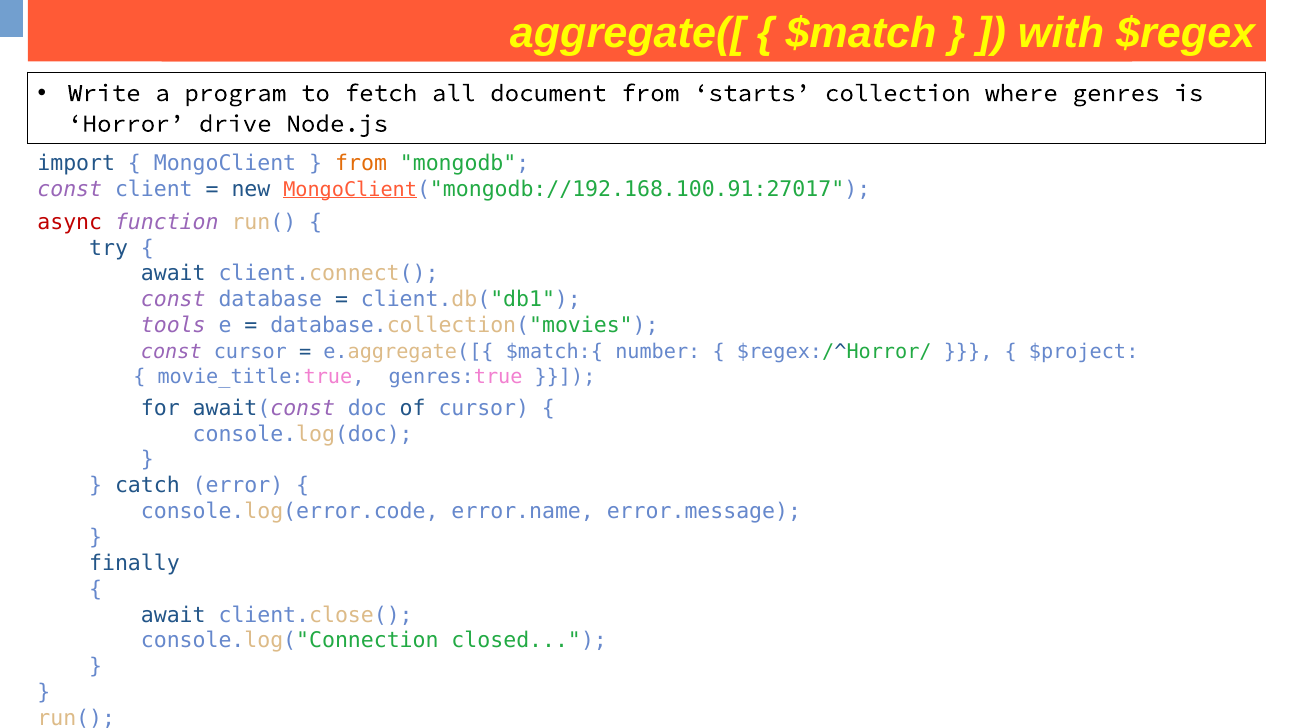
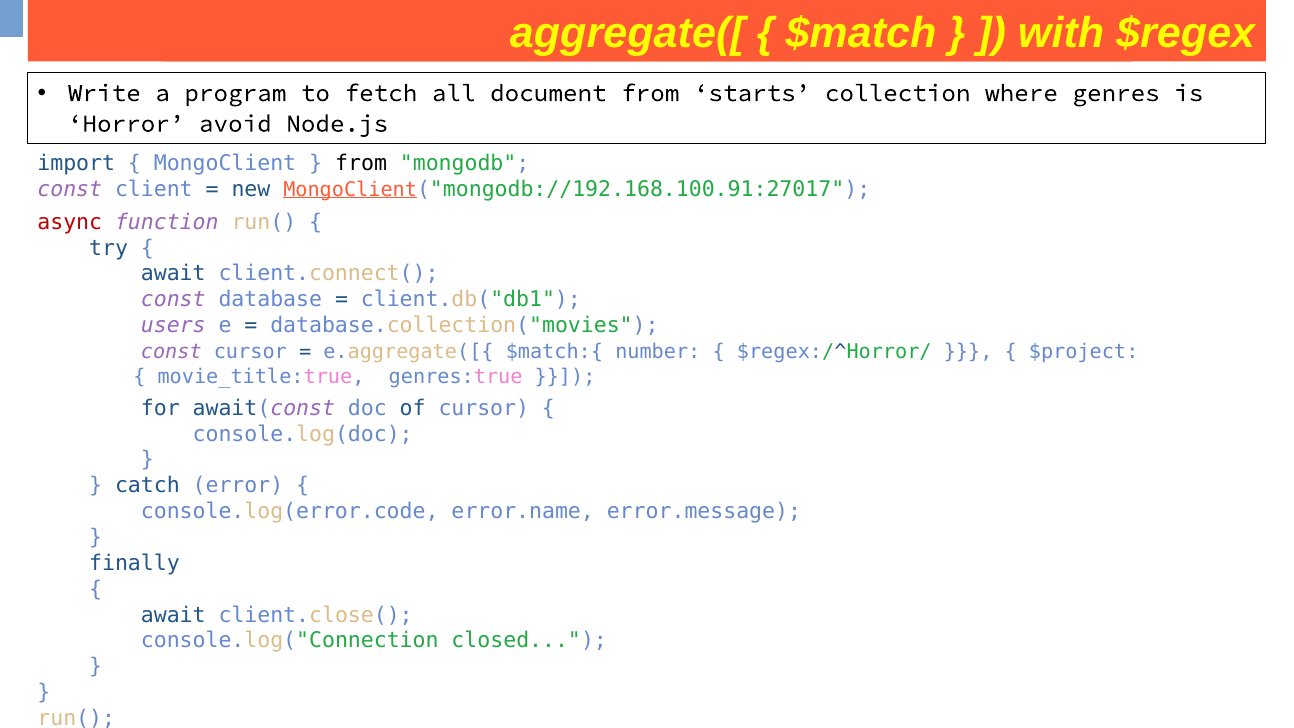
drive: drive -> avoid (235, 124)
from colour: orange -> black (361, 164)
tools: tools -> users (173, 325)
